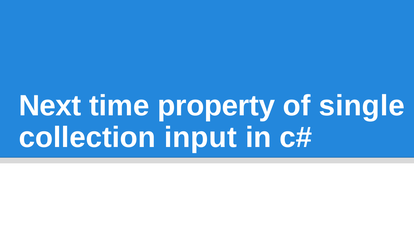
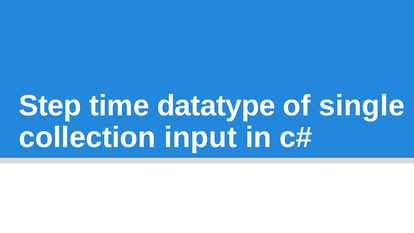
Next: Next -> Step (50, 106)
property: property -> datatype (216, 106)
